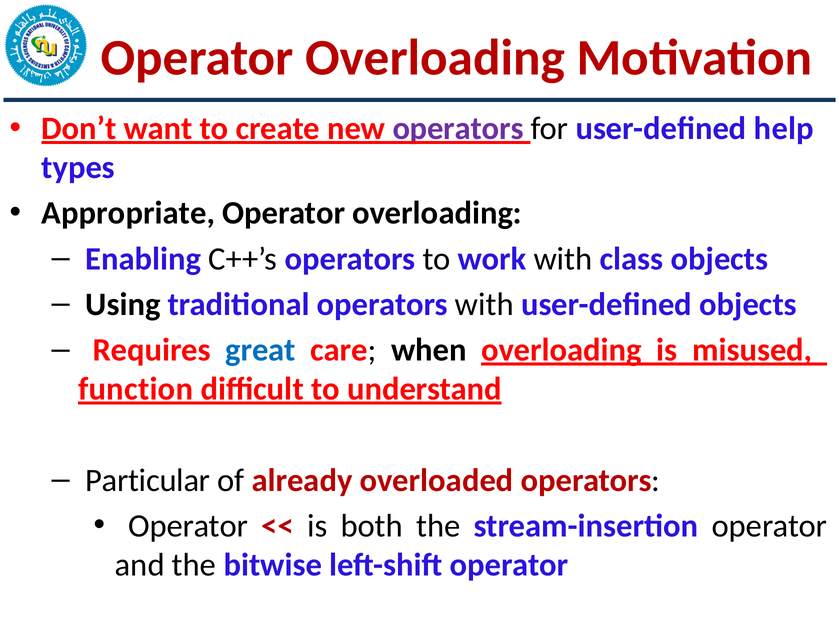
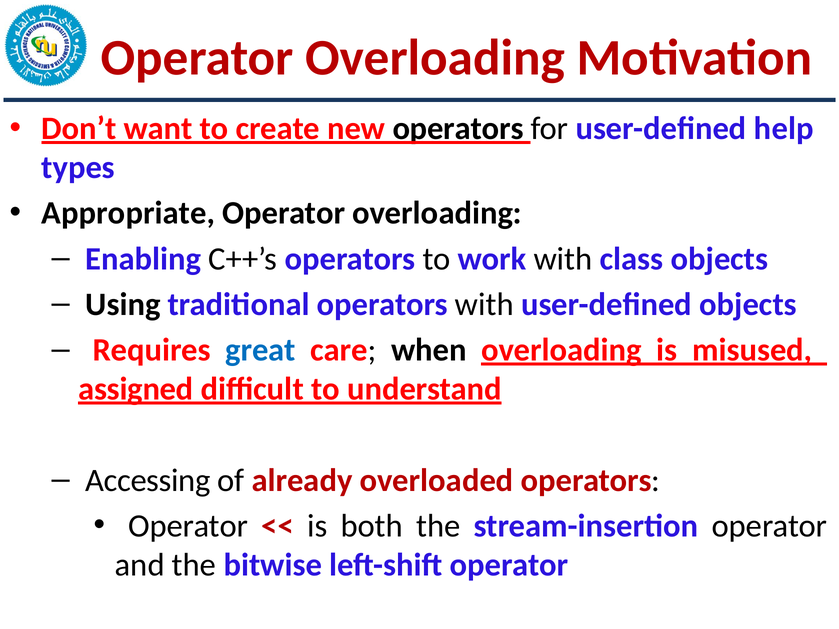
operators colour: purple -> black (458, 129)
function: function -> assigned (136, 389)
Particular: Particular -> Accessing (148, 480)
